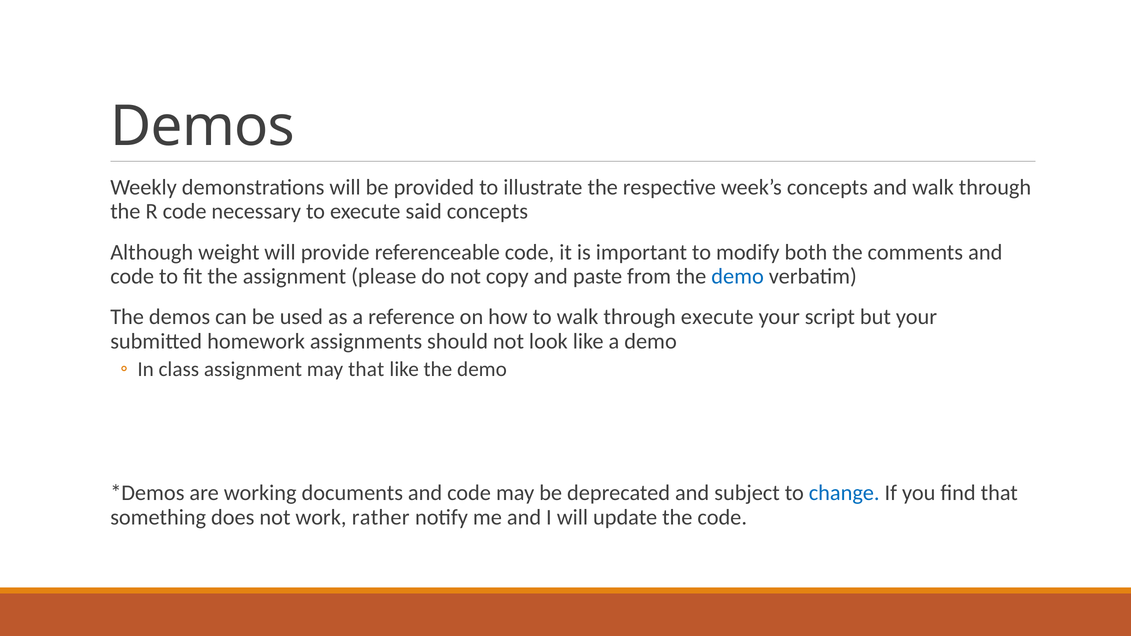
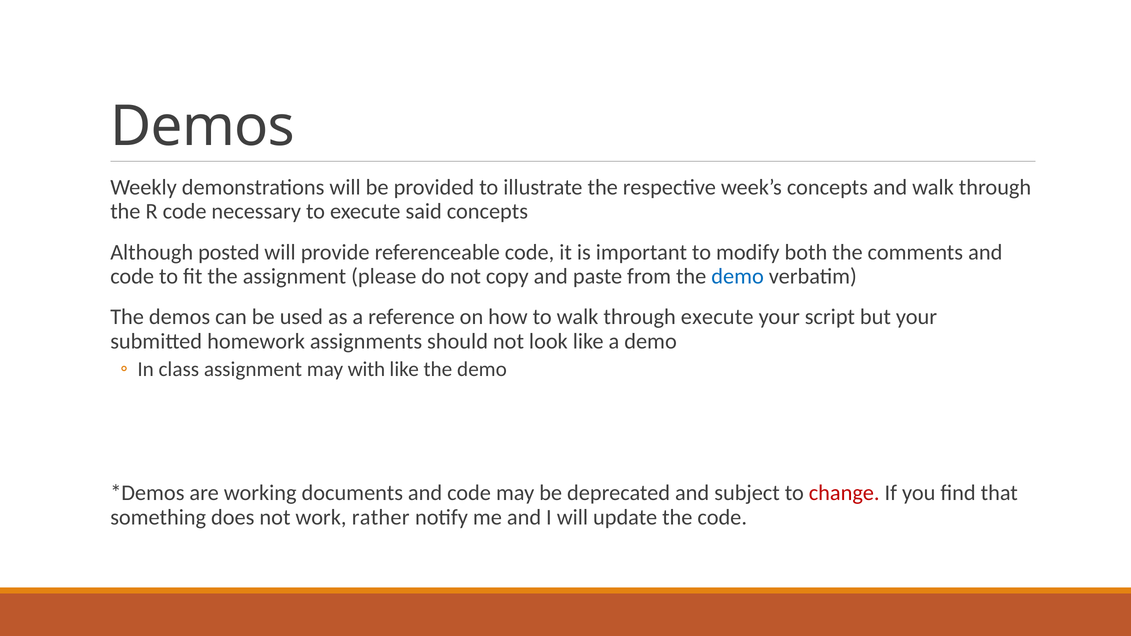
weight: weight -> posted (229, 252)
may that: that -> with (366, 370)
change colour: blue -> red (844, 493)
